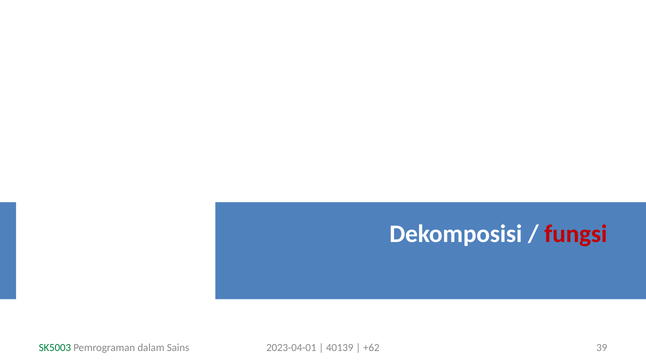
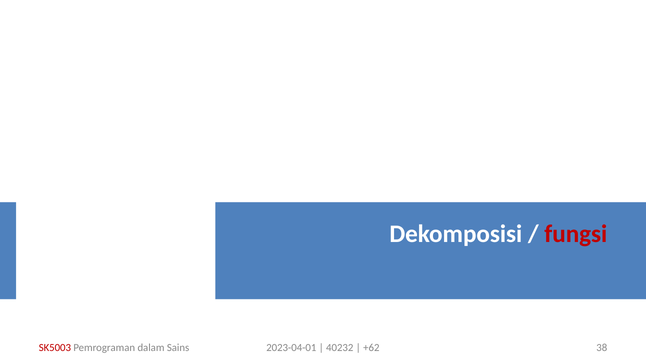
SK5003 colour: green -> red (55, 347)
40139: 40139 -> 40232 (340, 347)
39: 39 -> 38 (602, 347)
